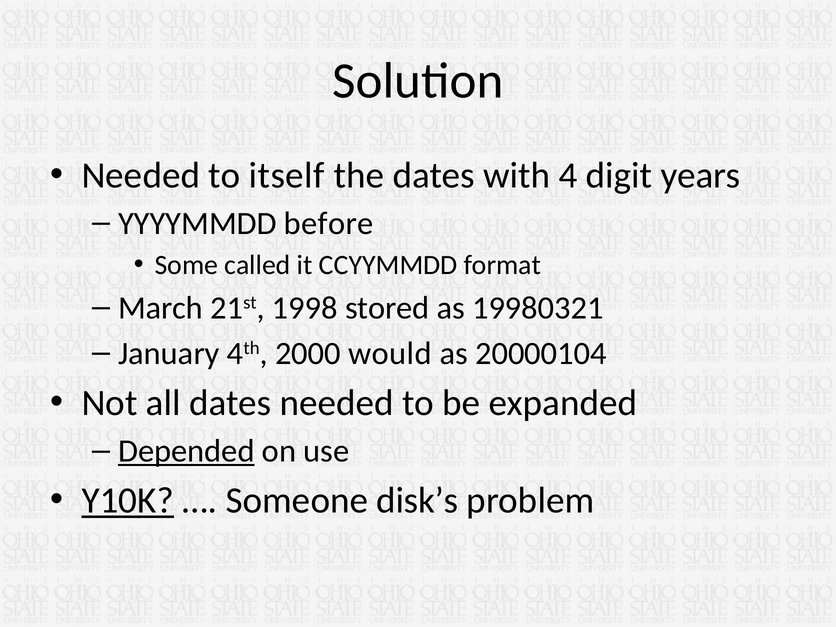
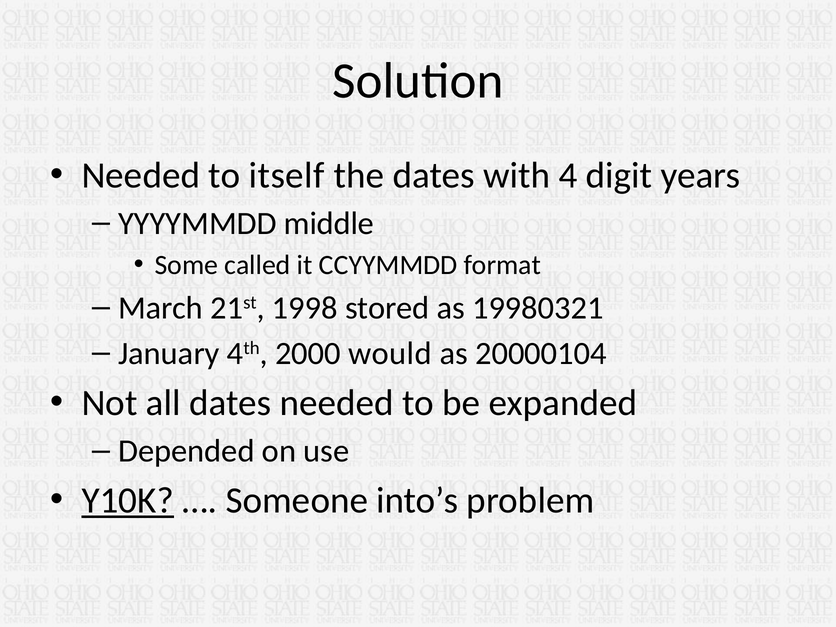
before: before -> middle (329, 223)
Depended underline: present -> none (186, 451)
disk’s: disk’s -> into’s (417, 501)
